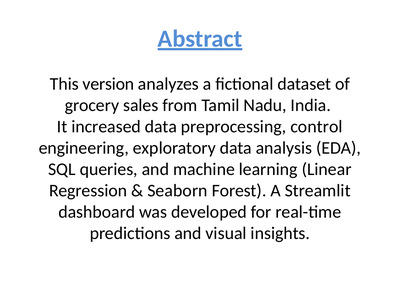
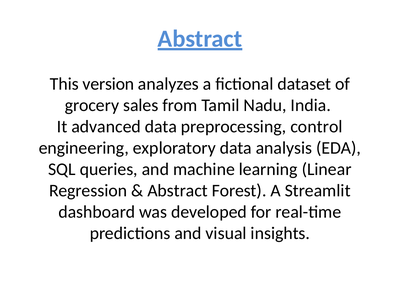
increased: increased -> advanced (106, 127)
Seaborn: Seaborn -> Abstract (178, 191)
